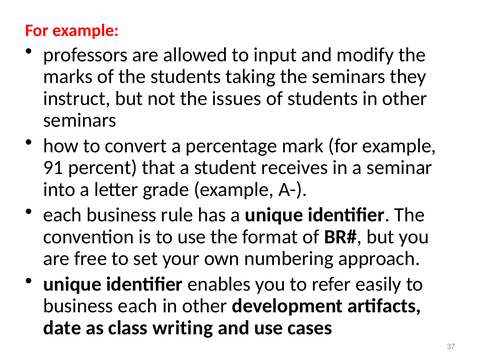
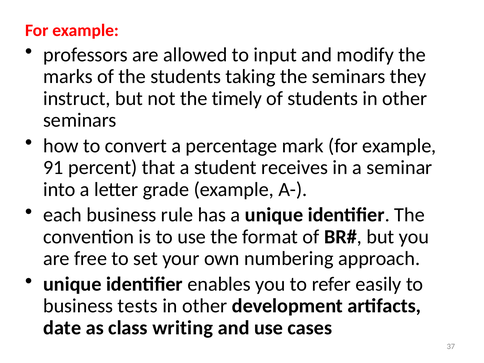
issues: issues -> timely (237, 98)
business each: each -> tests (138, 306)
